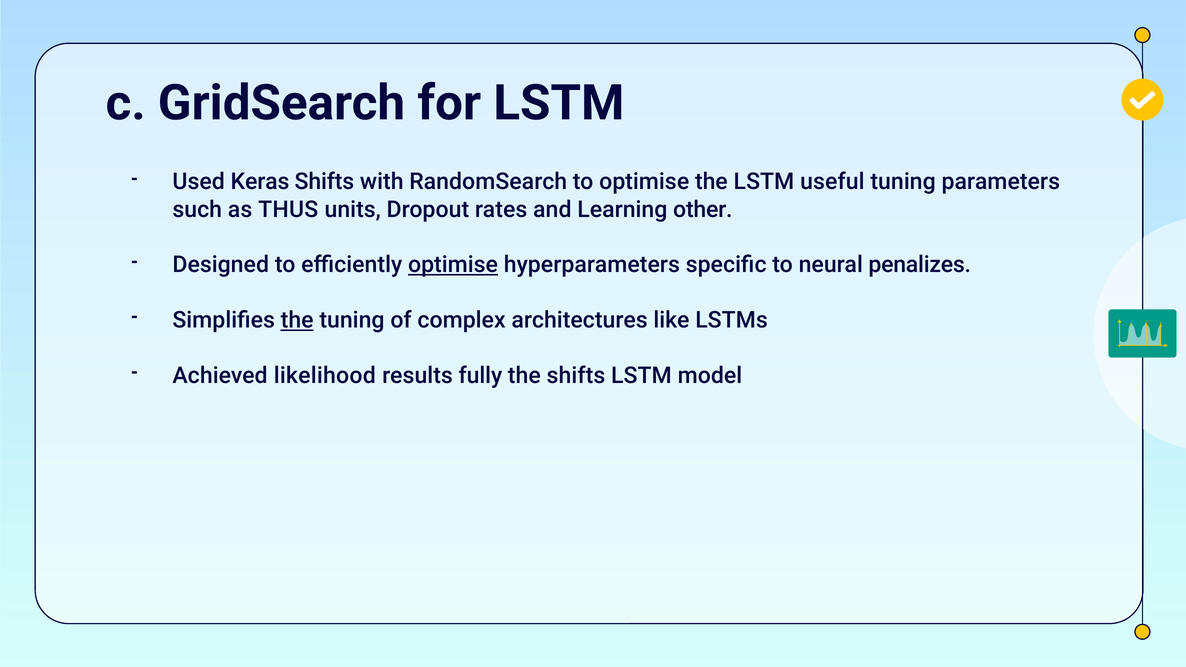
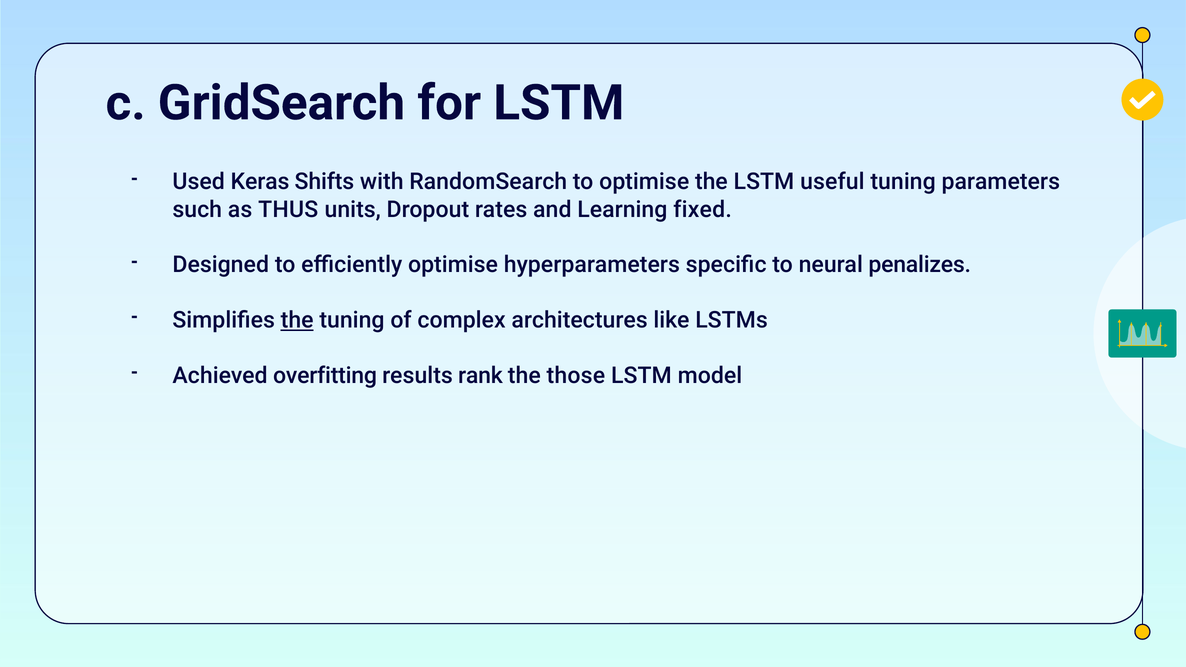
other: other -> fixed (703, 210)
optimise underline: present -> none (453, 265)
likelihood: likelihood -> overfitting (325, 376)
fully: fully -> rank (480, 376)
the shifts: shifts -> those (576, 376)
